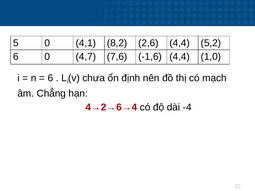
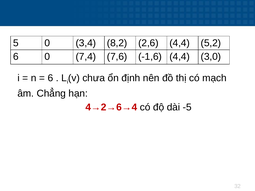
4,1: 4,1 -> 3,4 (86, 43)
4,7: 4,7 -> 7,4 (86, 57)
1,0: 1,0 -> 3,0 (211, 57)
-4: -4 -> -5 (187, 107)
